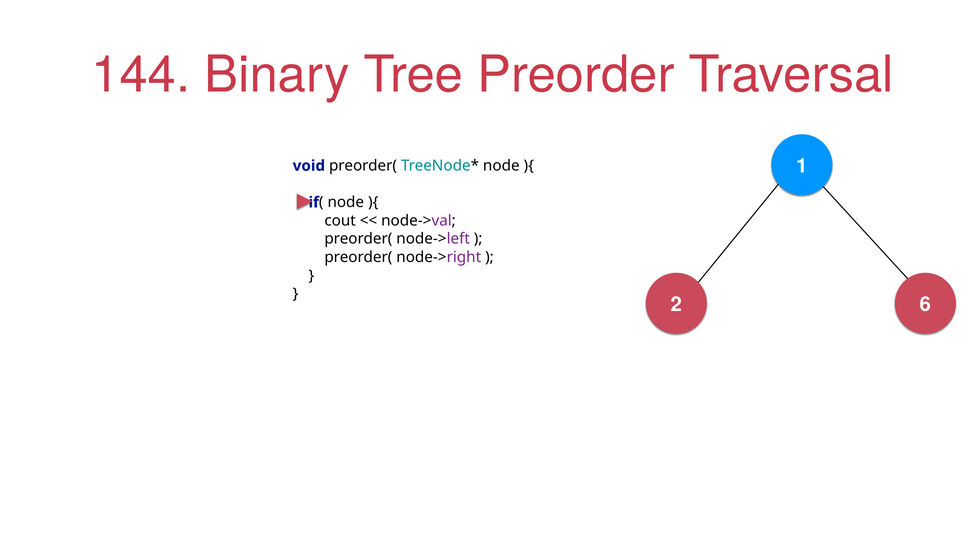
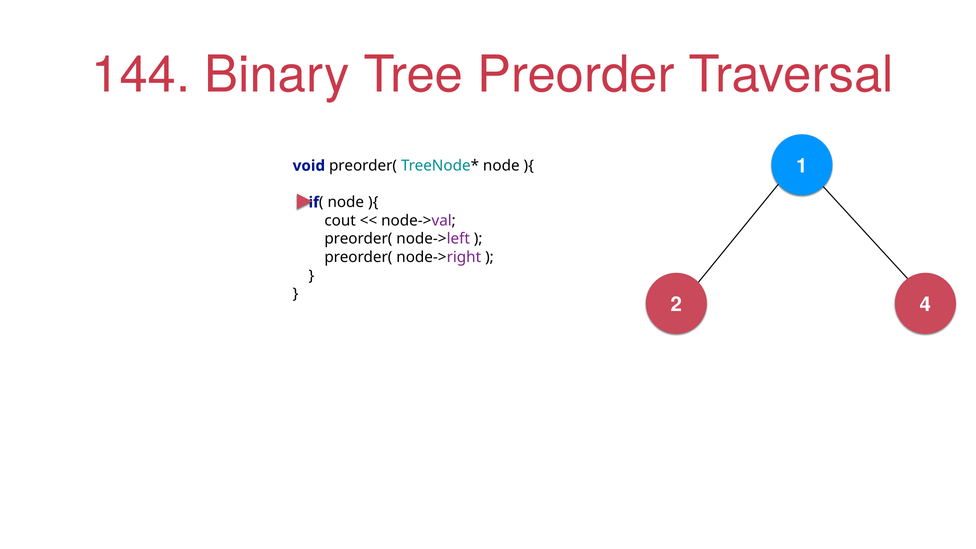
6: 6 -> 4 (925, 305)
